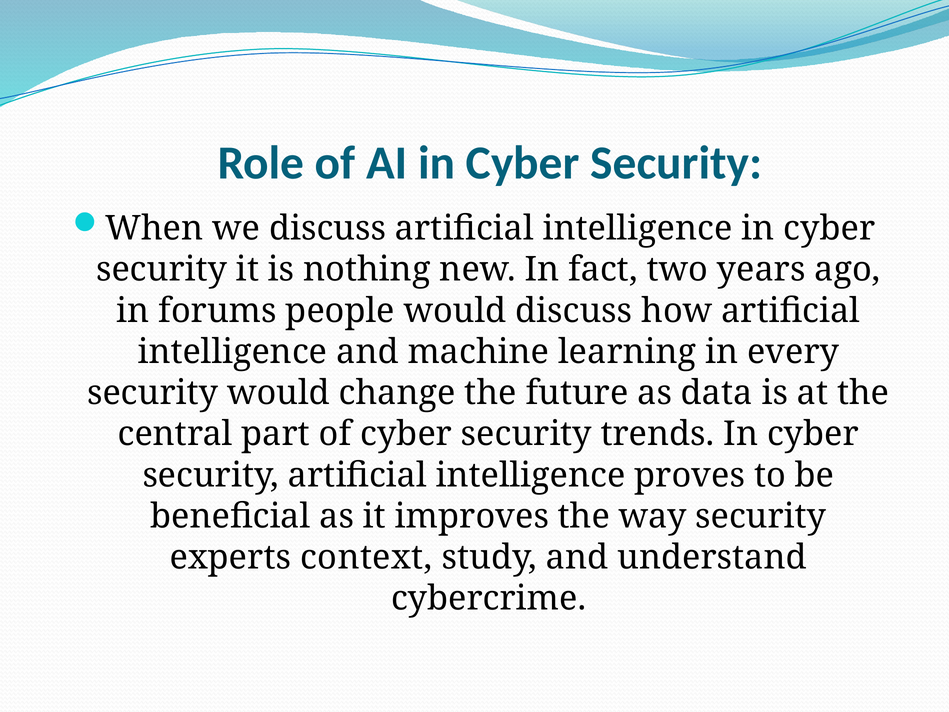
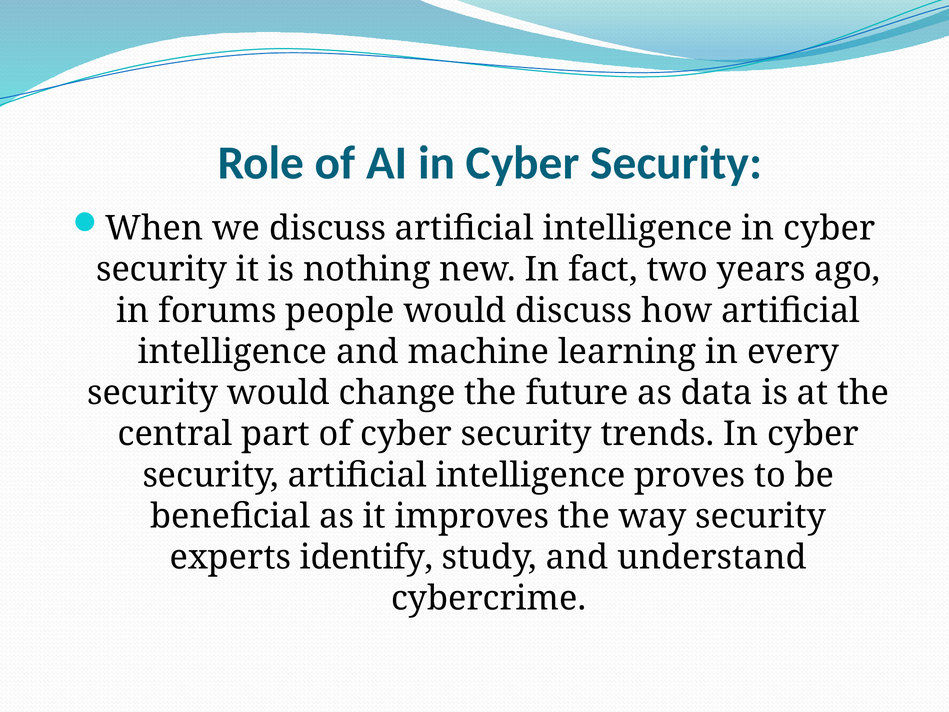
context: context -> identify (367, 557)
